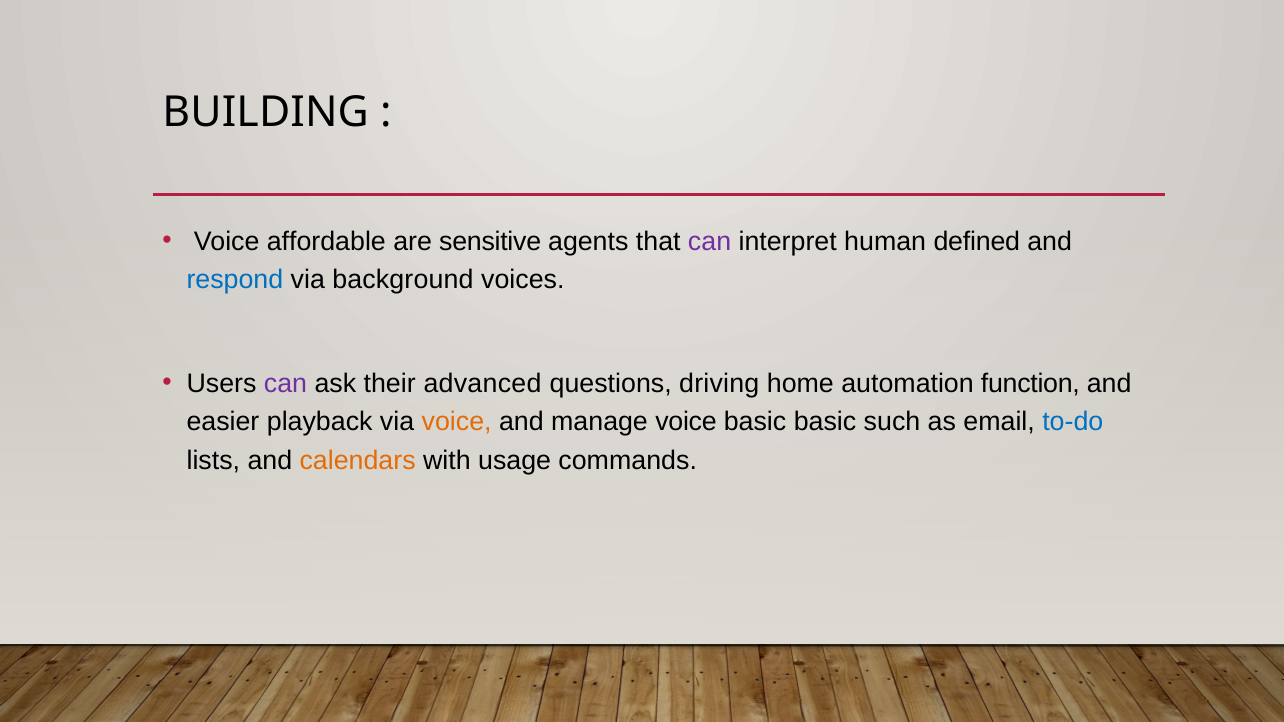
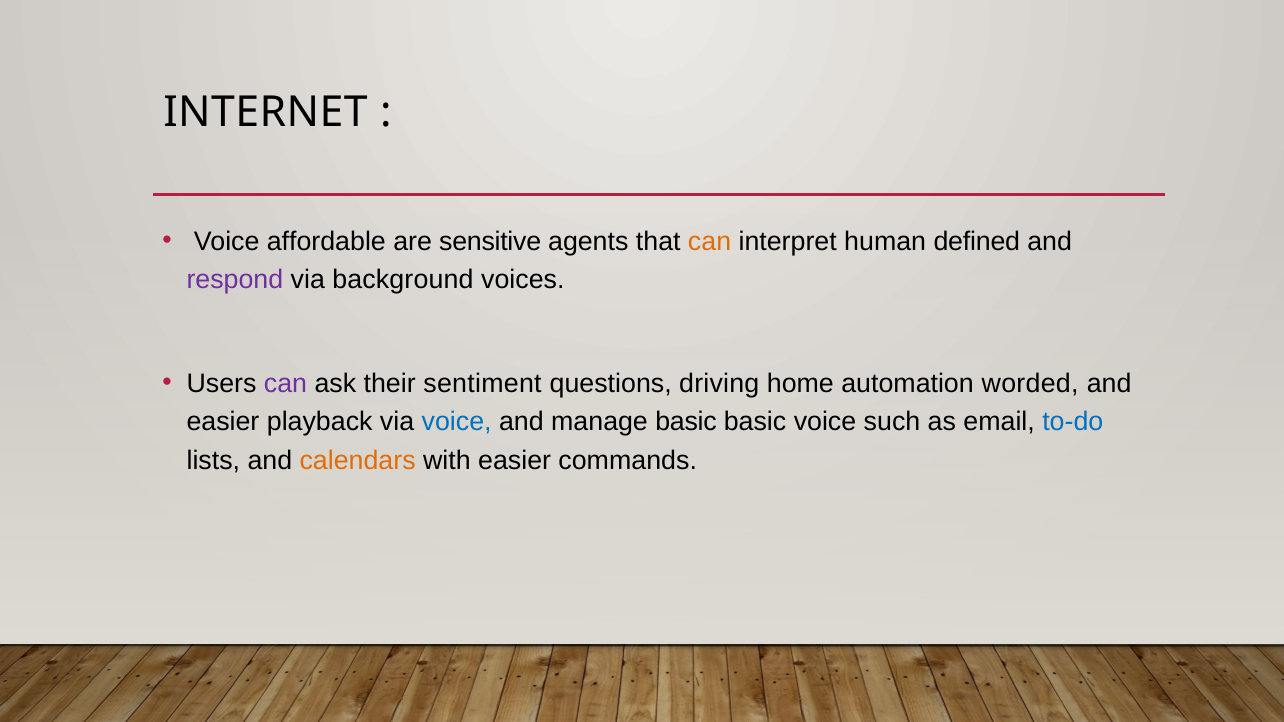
BUILDING: BUILDING -> INTERNET (266, 112)
can colour: purple -> orange (710, 241)
respond colour: blue -> purple (235, 280)
advanced: advanced -> sentiment (483, 384)
function: function -> worded (1030, 384)
voice colour: orange -> blue (457, 422)
manage voice: voice -> basic (686, 422)
basic basic: basic -> voice (825, 422)
with usage: usage -> easier (515, 461)
